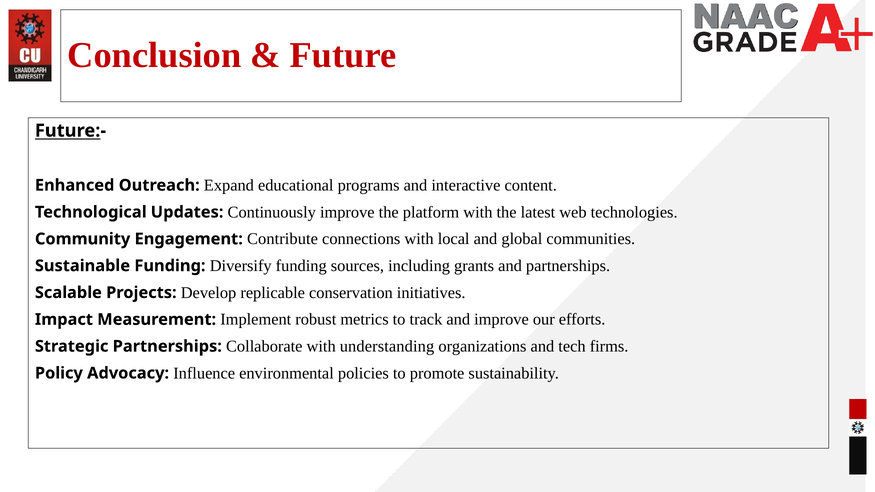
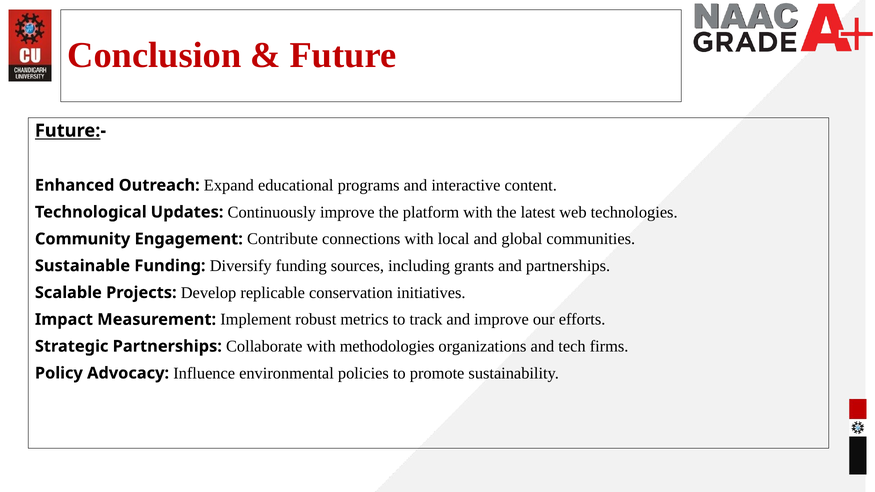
understanding: understanding -> methodologies (387, 346)
